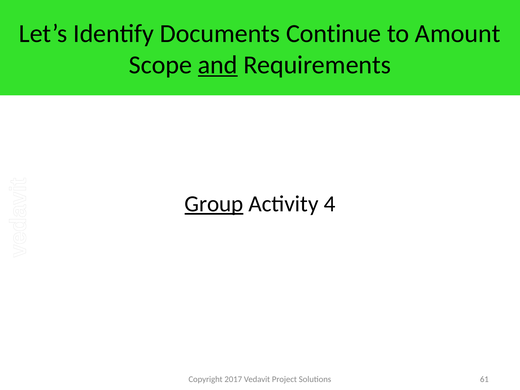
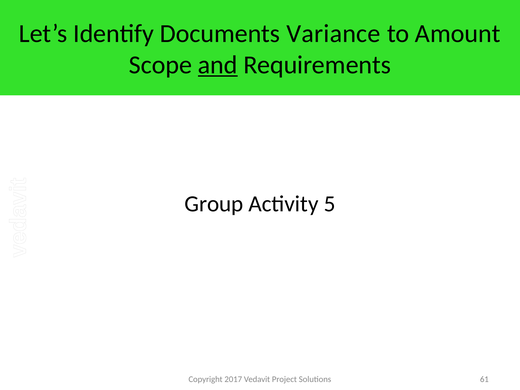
Continue: Continue -> Variance (333, 34)
Group underline: present -> none (214, 204)
4: 4 -> 5 (330, 204)
